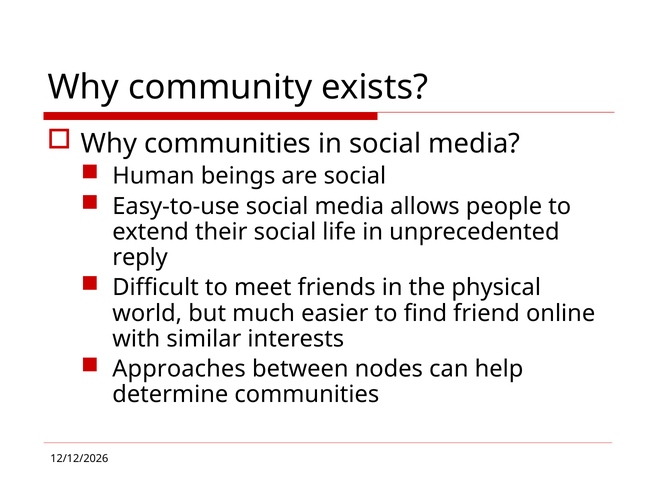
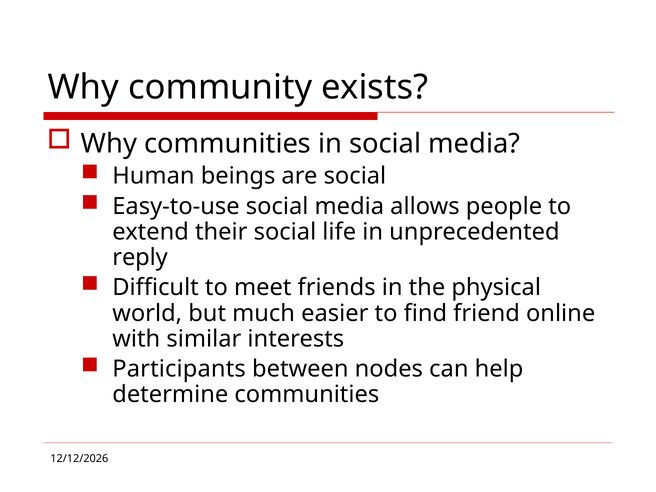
Approaches: Approaches -> Participants (179, 369)
